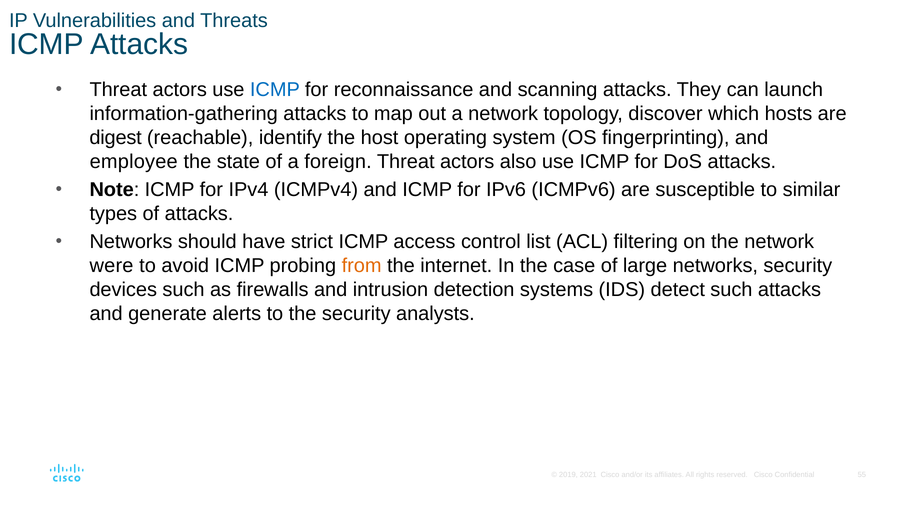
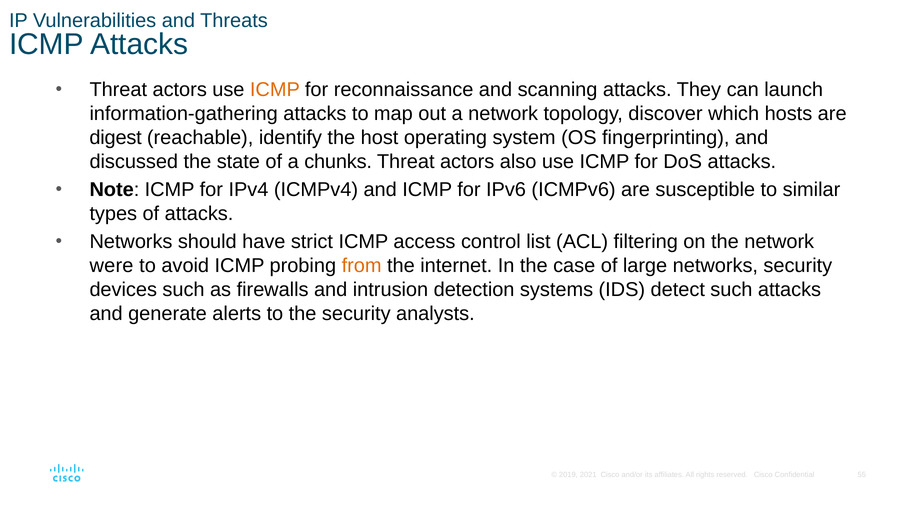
ICMP colour: blue -> orange (275, 90)
employee: employee -> discussed (134, 162)
foreign: foreign -> chunks (338, 162)
